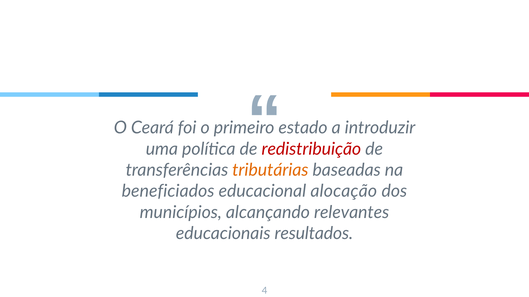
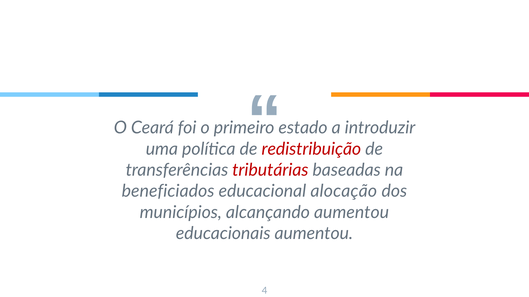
tributárias colour: orange -> red (270, 170)
alcançando relevantes: relevantes -> aumentou (352, 213)
educacionais resultados: resultados -> aumentou (314, 234)
